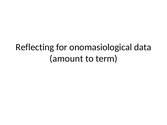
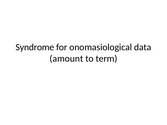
Reflecting: Reflecting -> Syndrome (35, 47)
